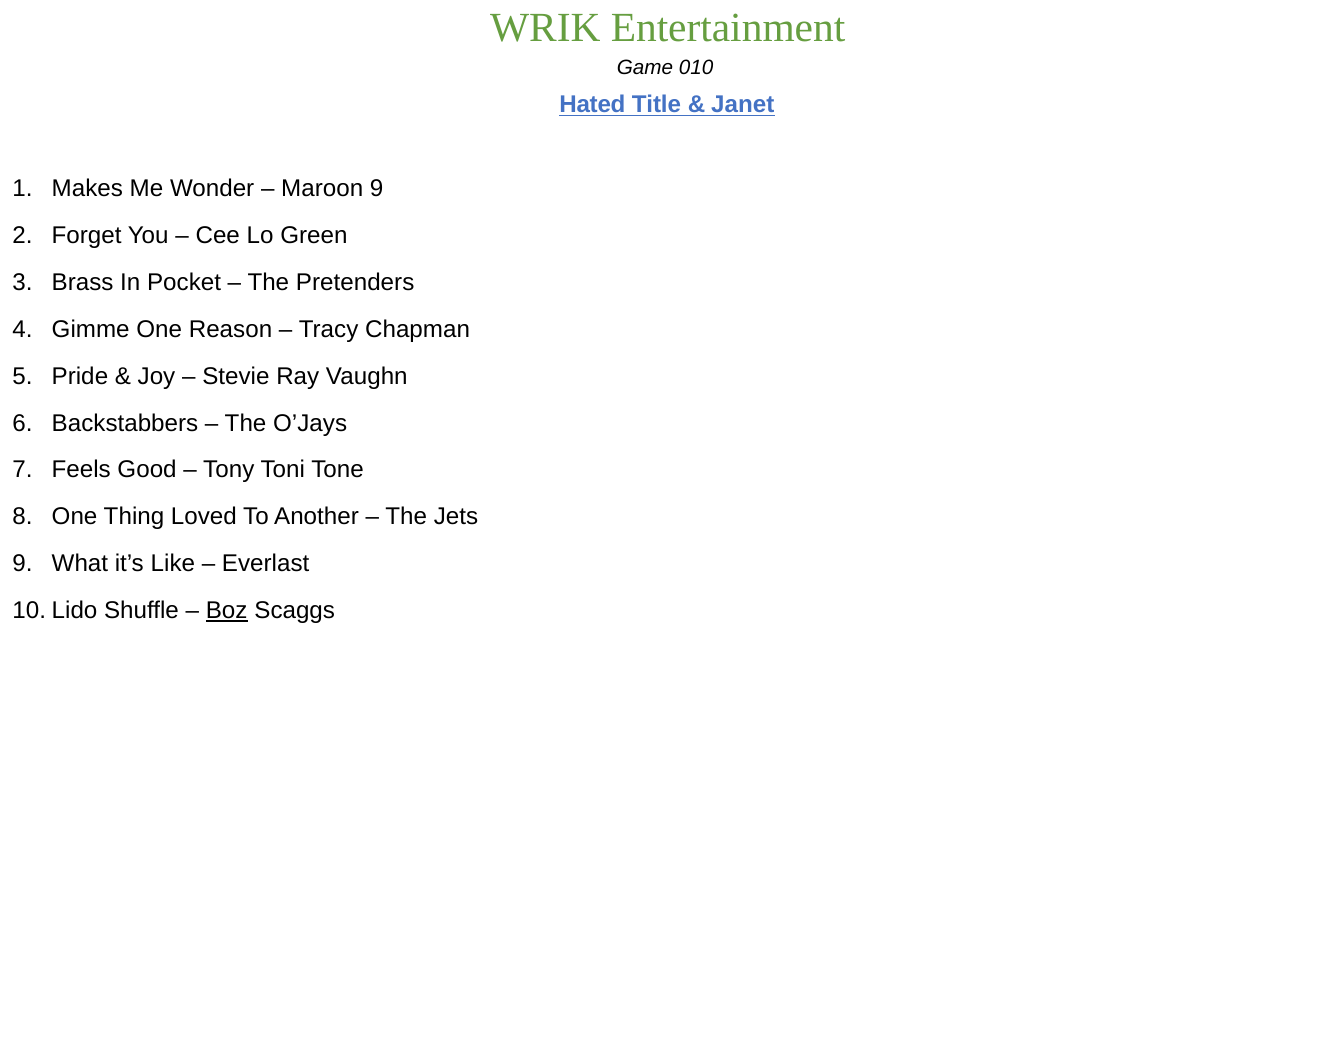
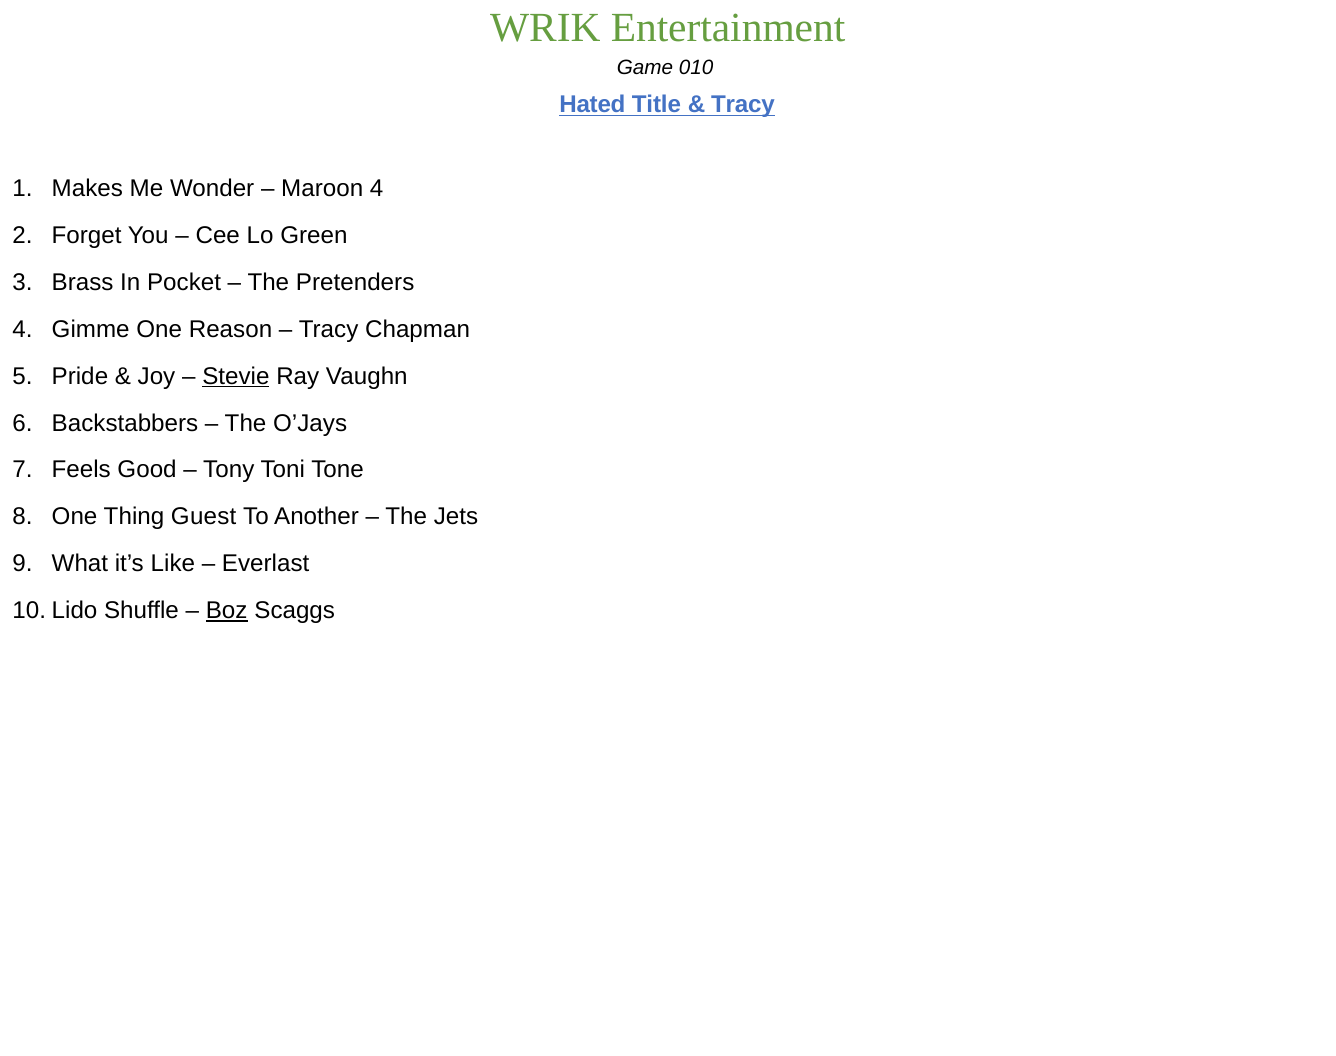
Janet: Janet -> Tracy (743, 105)
Maroon 9: 9 -> 4 (377, 189)
Stevie underline: none -> present (236, 376)
Loved: Loved -> Guest (204, 517)
